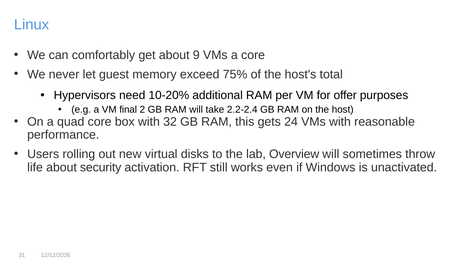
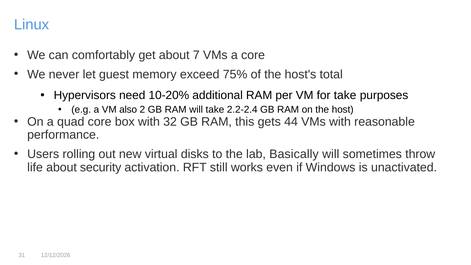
9: 9 -> 7 (196, 55)
for offer: offer -> take (345, 95)
final: final -> also (128, 110)
24: 24 -> 44 (291, 122)
Overview: Overview -> Basically (294, 154)
